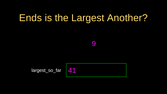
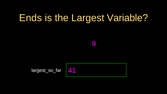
Another: Another -> Variable (127, 18)
